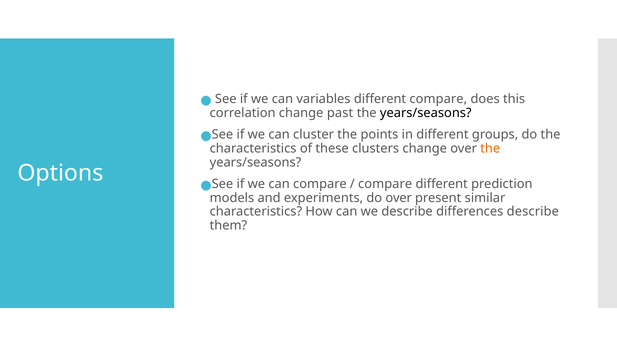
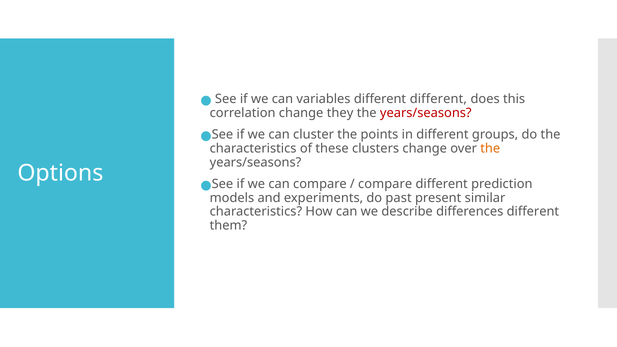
different compare: compare -> different (438, 99)
past: past -> they (340, 113)
years/seasons colour: black -> red (426, 113)
do over: over -> past (399, 198)
differences describe: describe -> different (533, 212)
